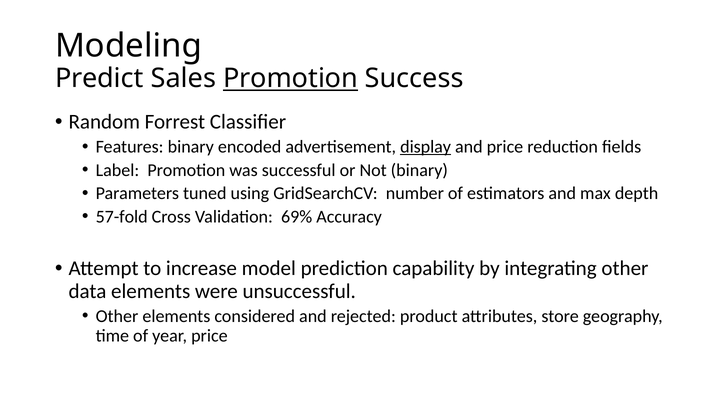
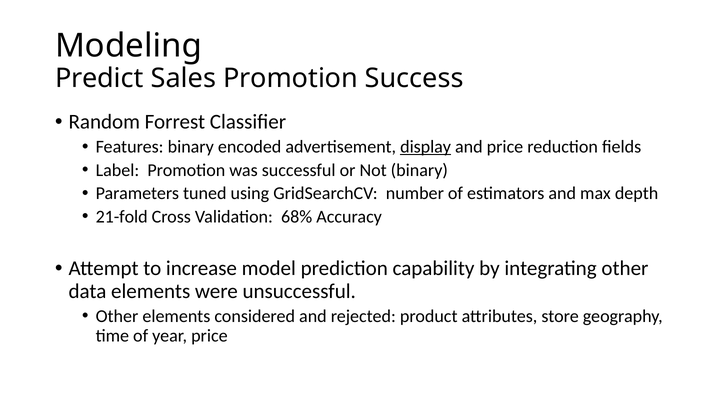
Promotion underline: present -> none (290, 79)
57-fold: 57-fold -> 21-fold (122, 217)
69%: 69% -> 68% (297, 217)
